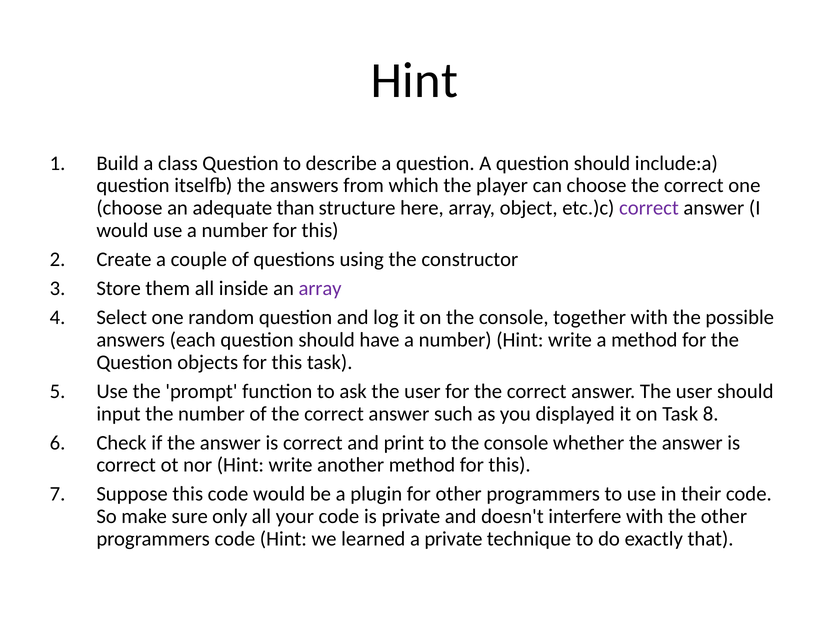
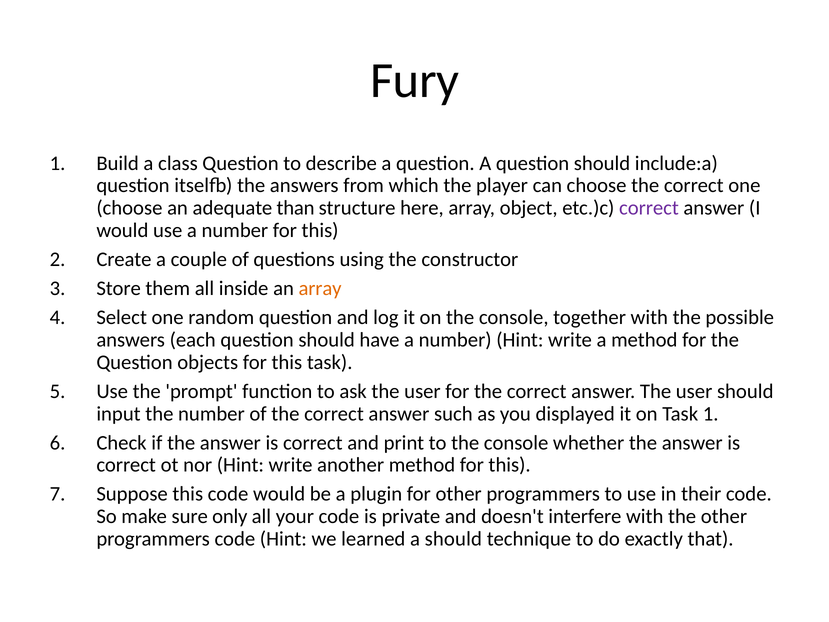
Hint: Hint -> Fury (415, 80)
array colour: purple -> orange (320, 288)
Task 8: 8 -> 1 (711, 414)
a private: private -> should (453, 539)
